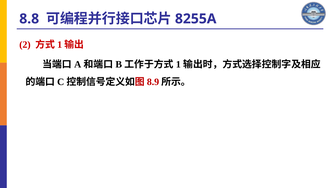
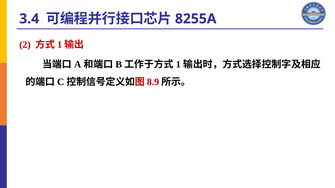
8.8: 8.8 -> 3.4 (29, 19)
